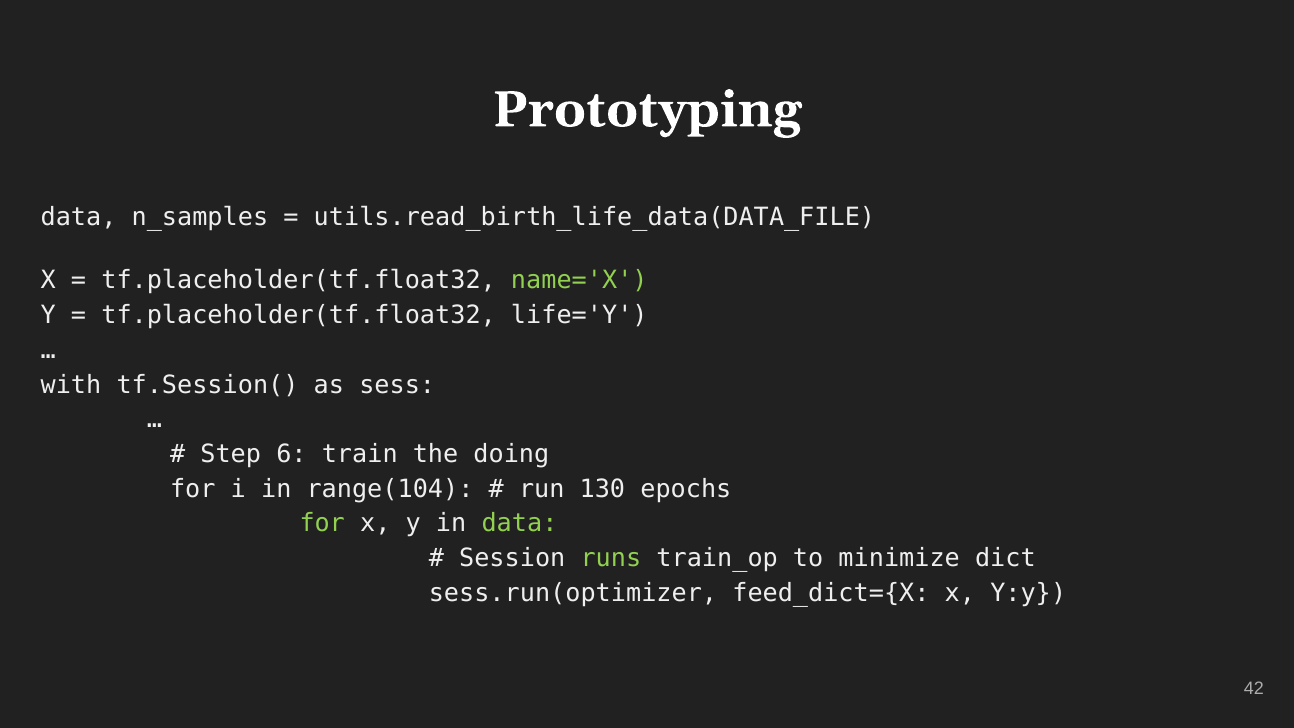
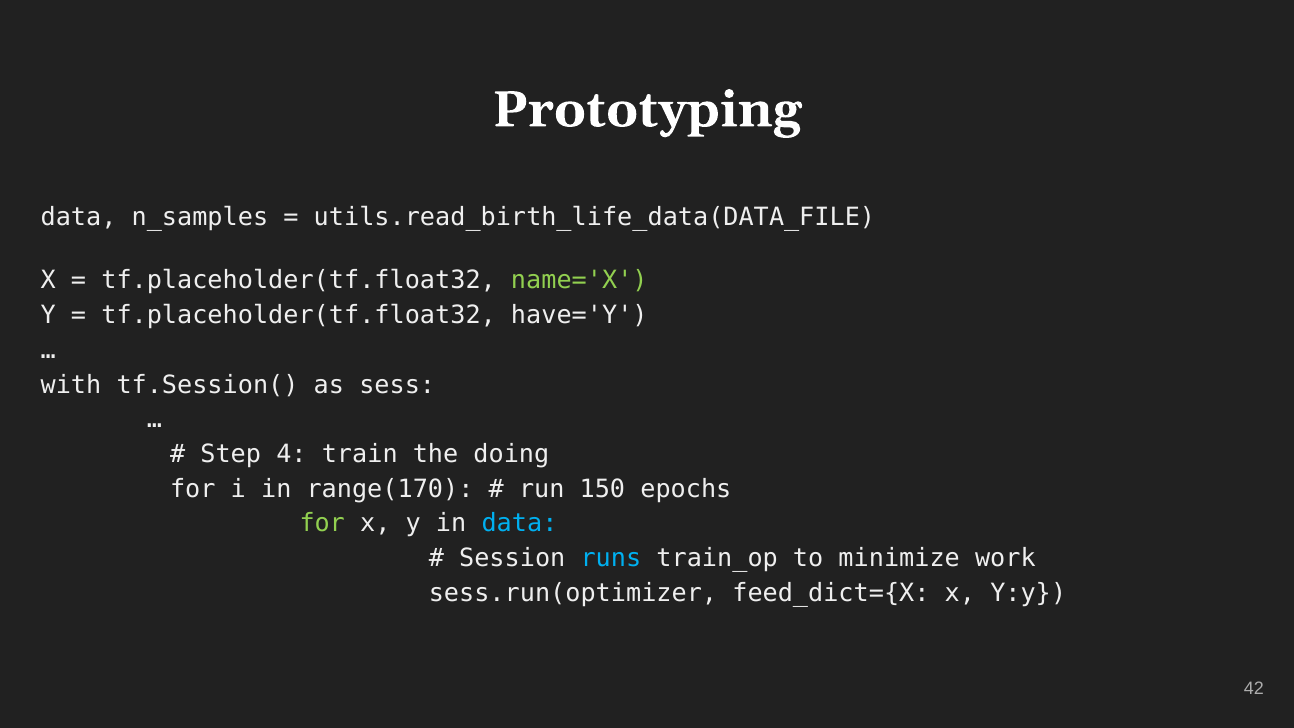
life='Y: life='Y -> have='Y (579, 315)
6: 6 -> 4 (291, 454)
range(104: range(104 -> range(170 (390, 489)
130: 130 -> 150 (602, 489)
data colour: light green -> light blue (519, 524)
runs colour: light green -> light blue (611, 558)
dict: dict -> work (1005, 558)
